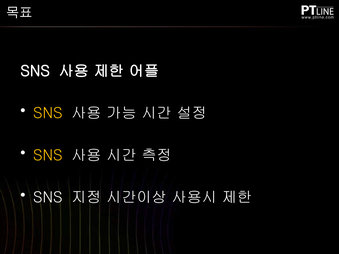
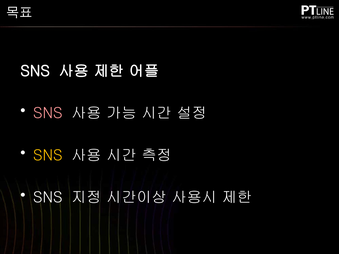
SNS colour: yellow -> pink (48, 113)
